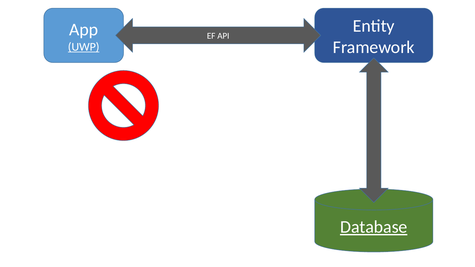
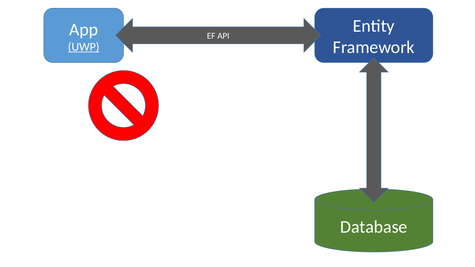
Database underline: present -> none (374, 227)
